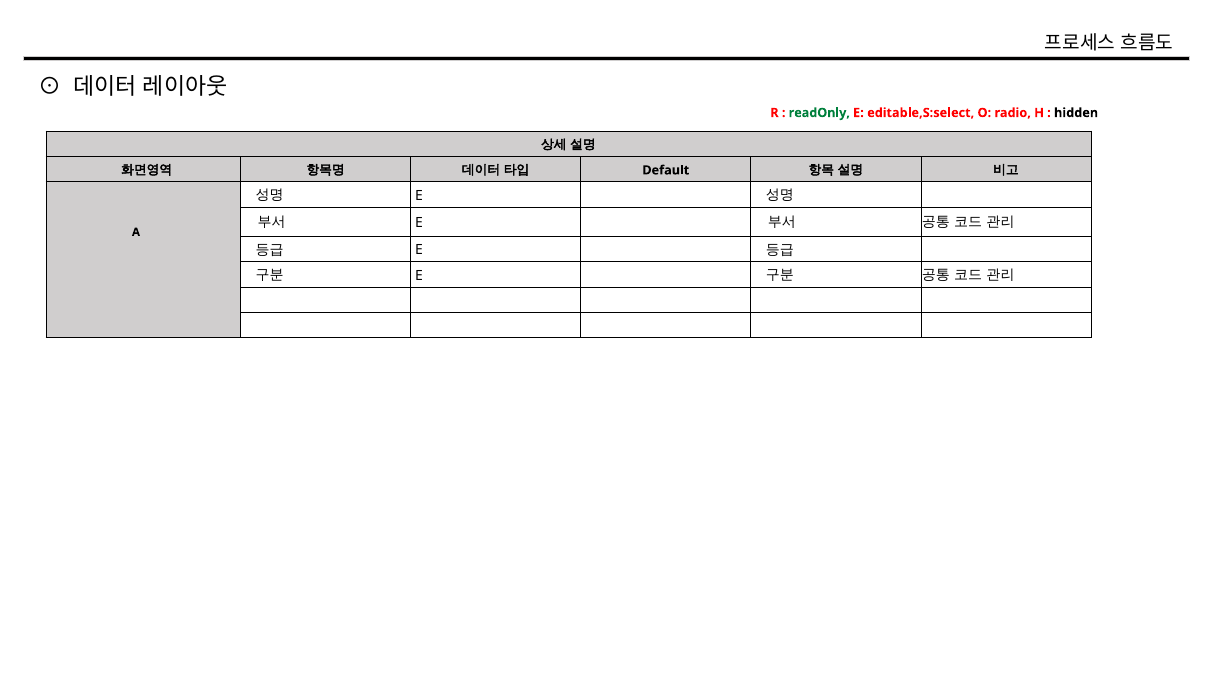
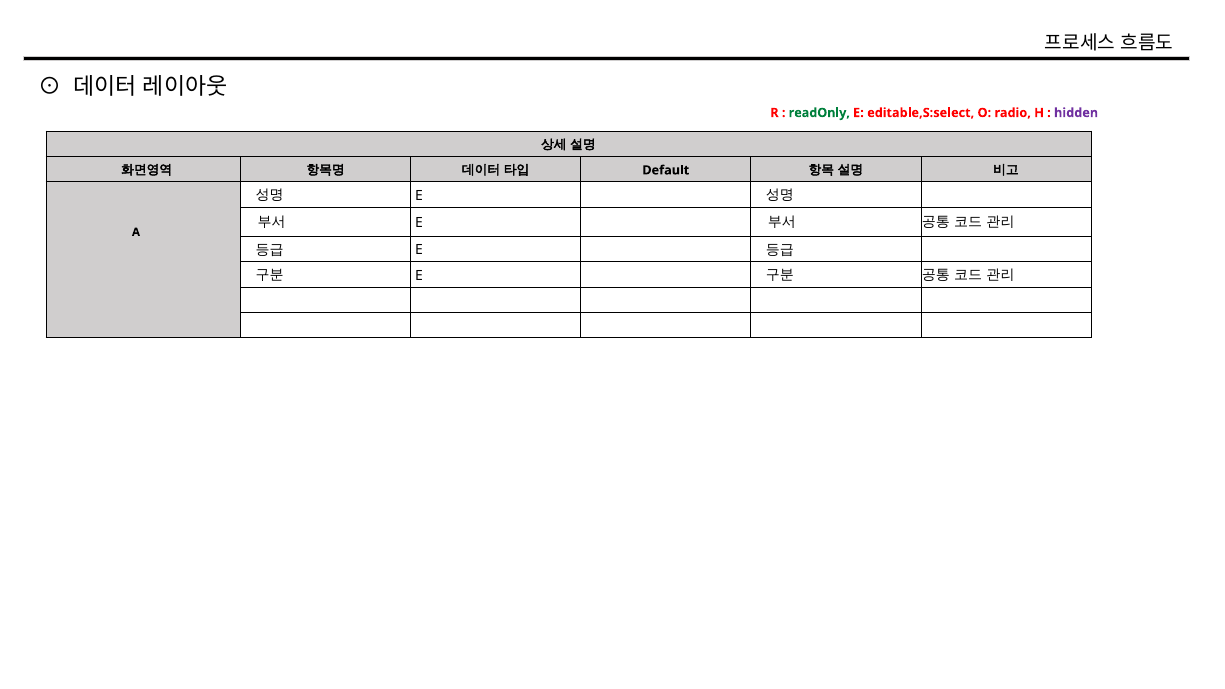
hidden colour: black -> purple (1076, 113)
